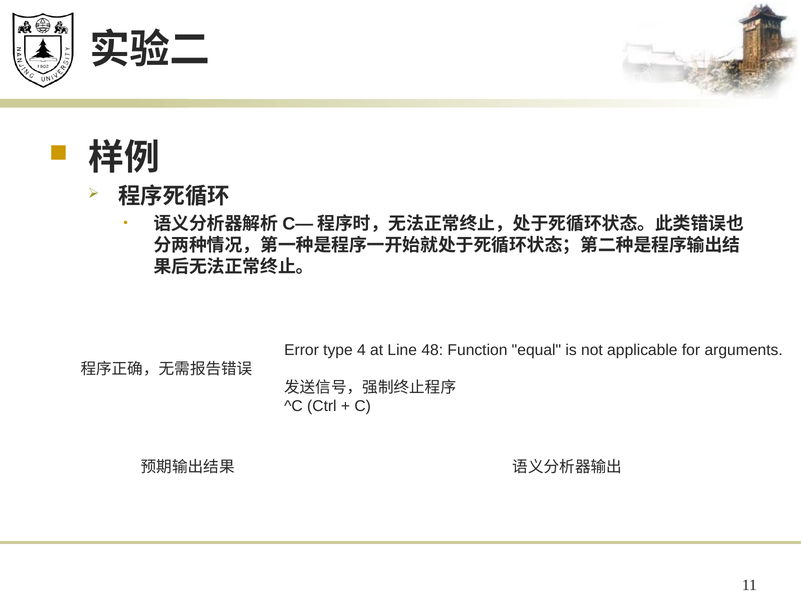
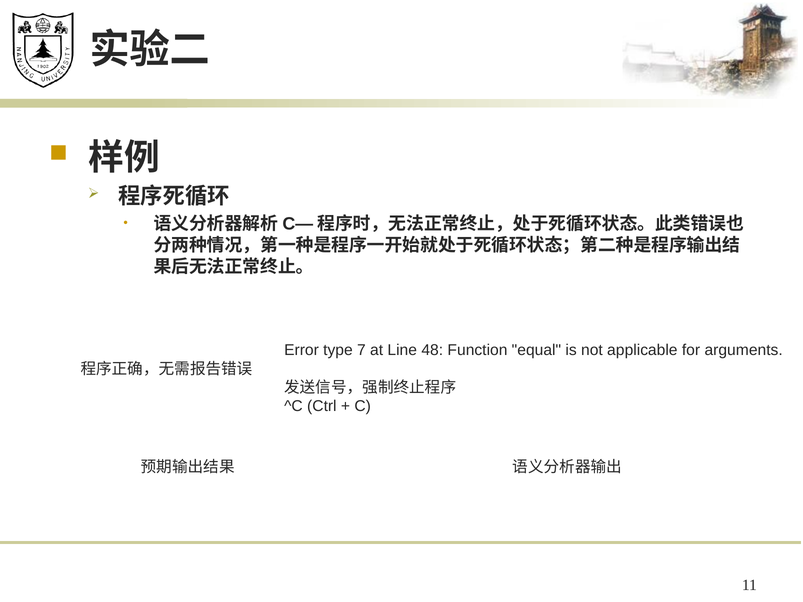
4: 4 -> 7 (361, 350)
